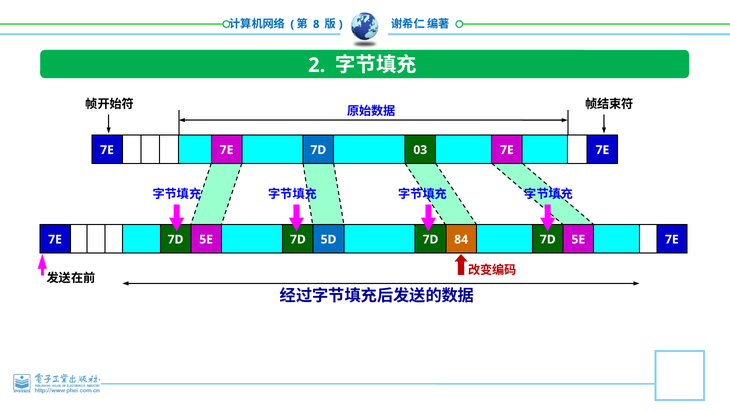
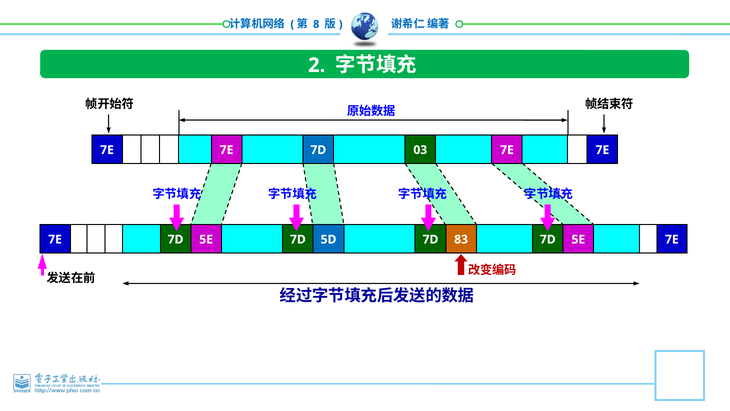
84: 84 -> 83 (461, 239)
